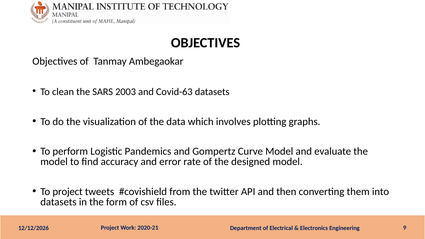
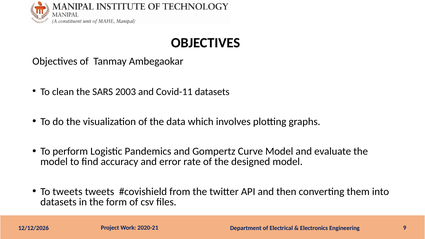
Covid-63: Covid-63 -> Covid-11 (174, 92)
To project: project -> tweets (68, 192)
